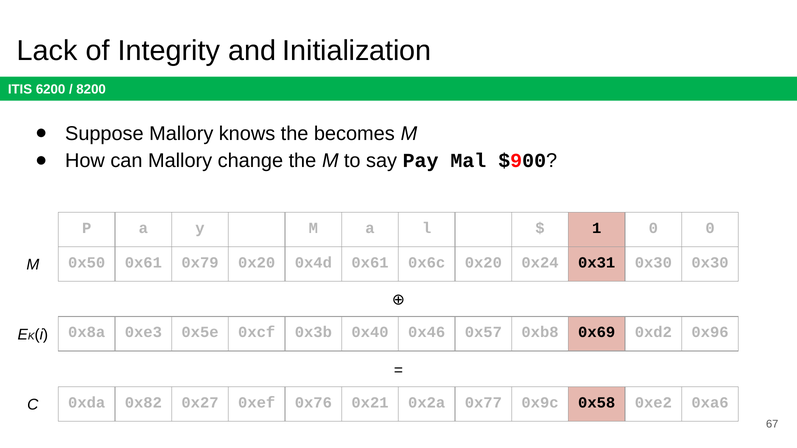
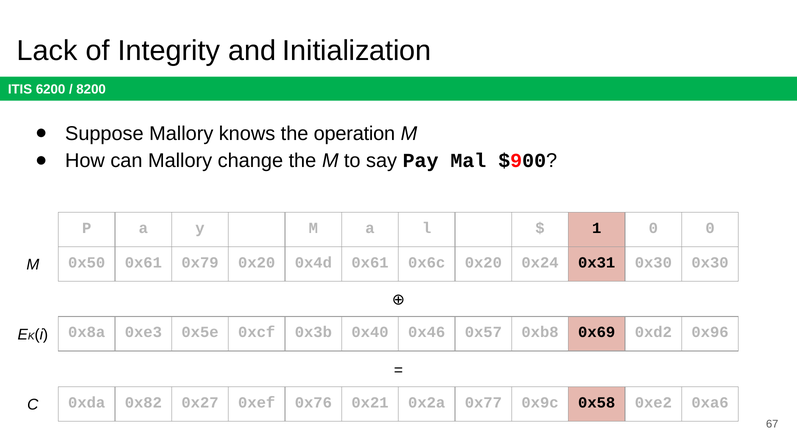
becomes: becomes -> operation (354, 134)
